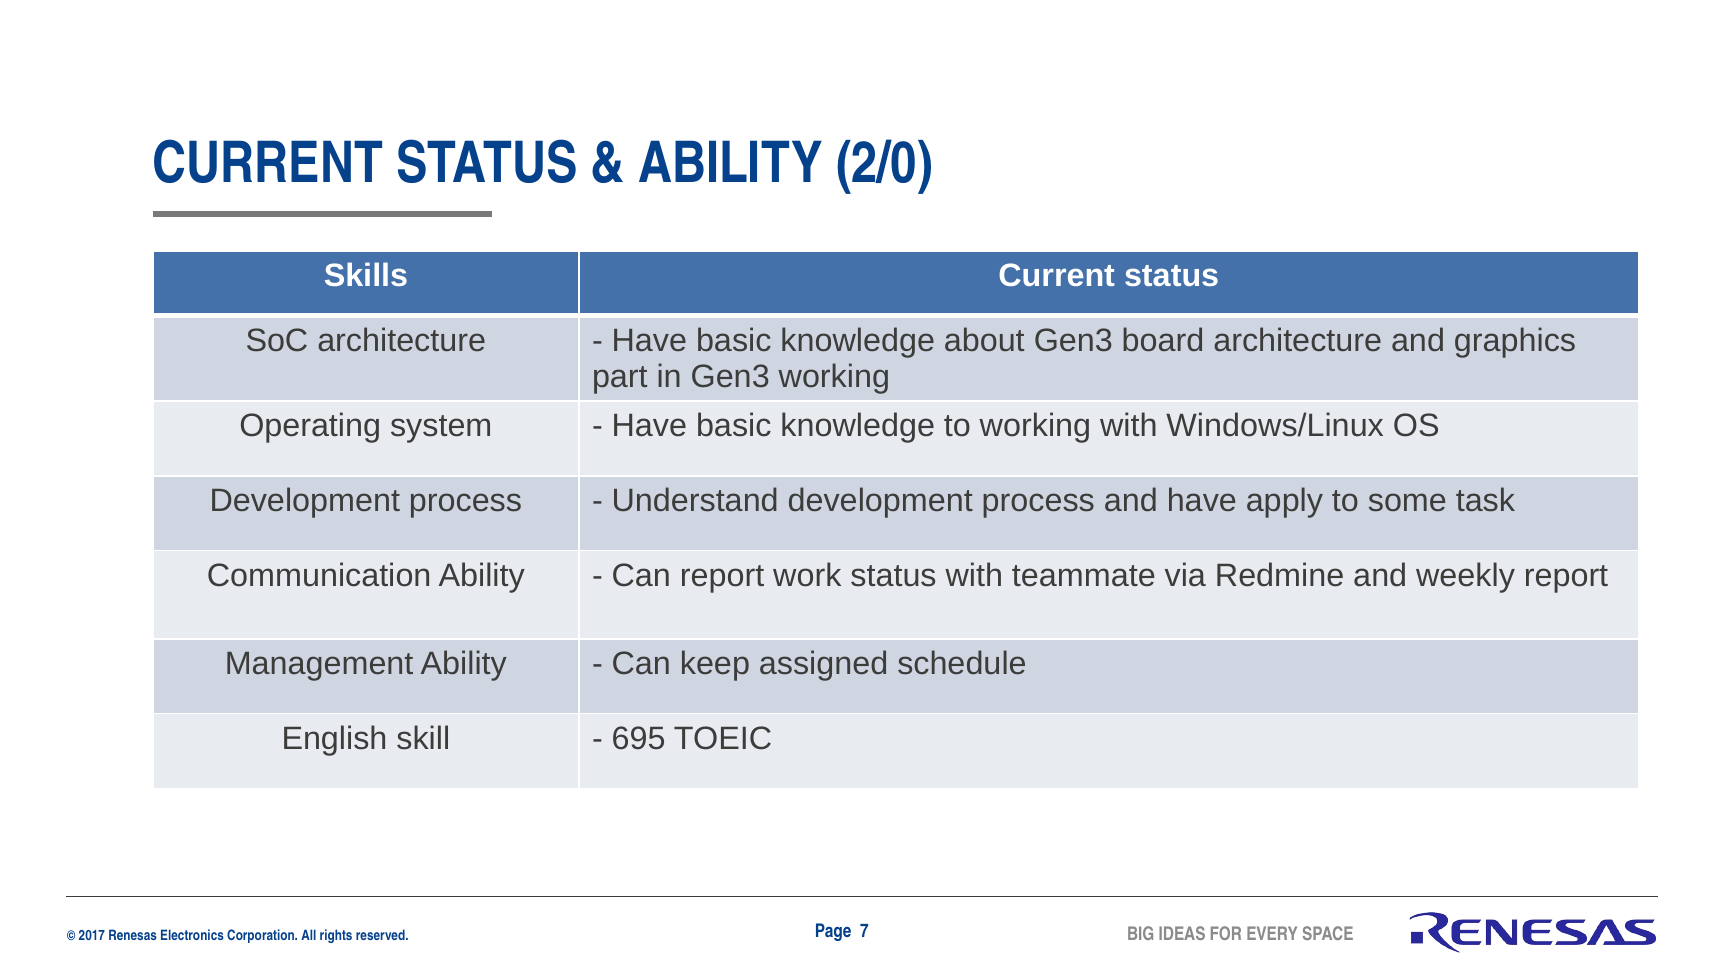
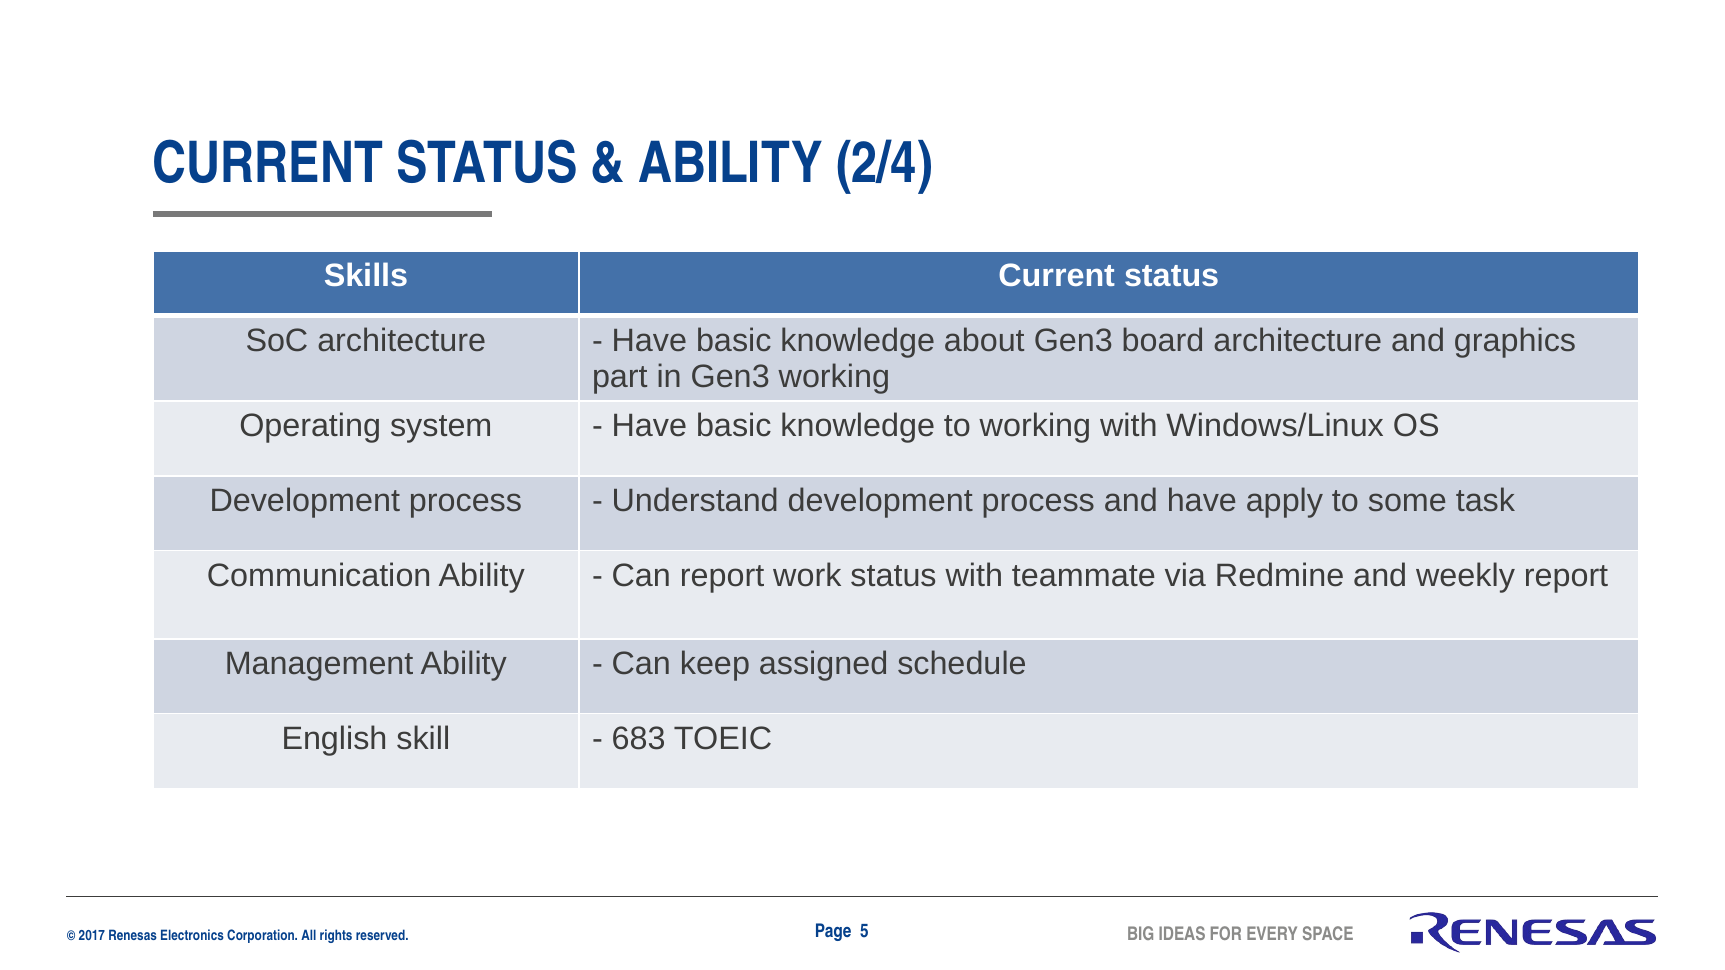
2/0: 2/0 -> 2/4 (884, 164)
695: 695 -> 683 (639, 739)
7: 7 -> 5 (865, 932)
